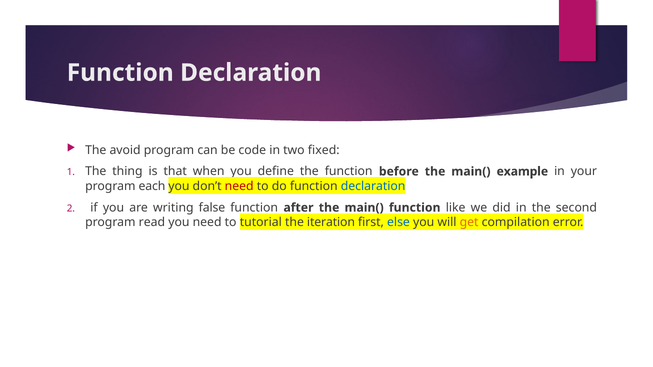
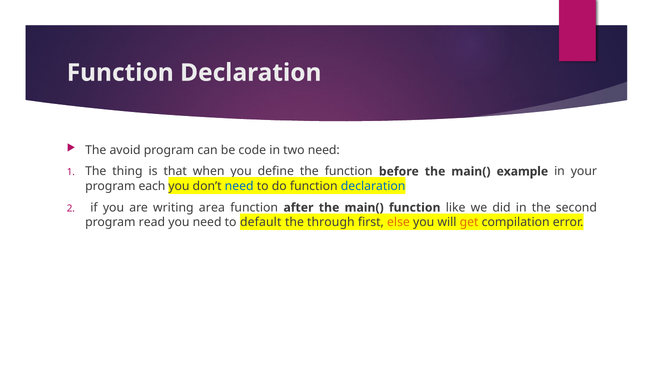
two fixed: fixed -> need (324, 150)
need colour: red -> blue (239, 186)
false: false -> area (212, 208)
tutorial: tutorial -> default (261, 222)
iteration: iteration -> through (331, 222)
else colour: blue -> orange (398, 222)
